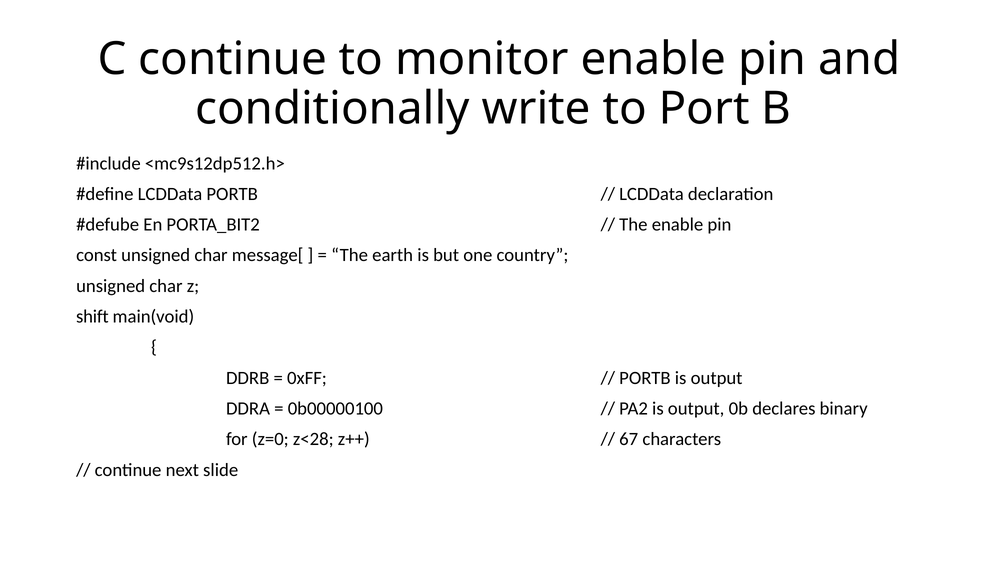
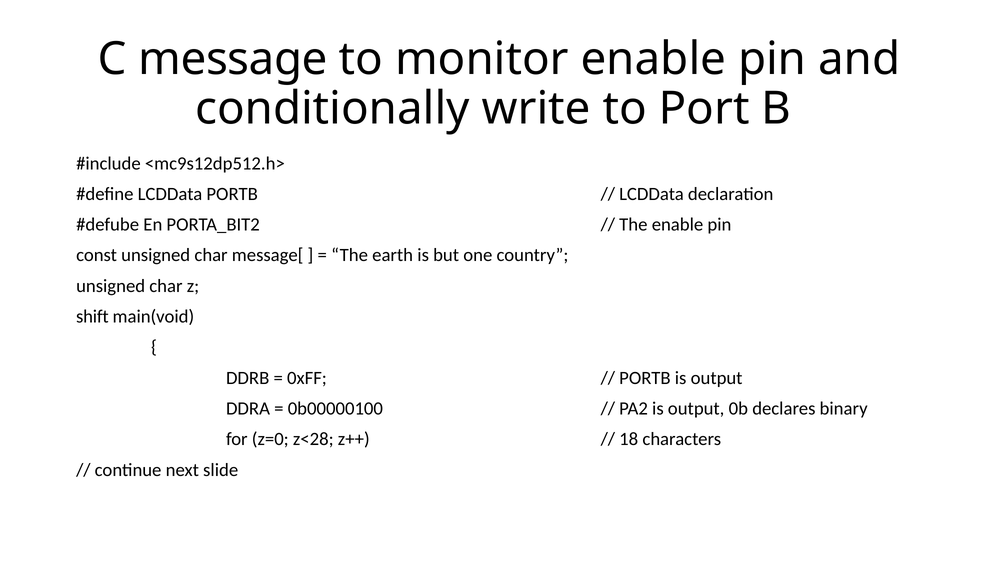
C continue: continue -> message (233, 59)
67: 67 -> 18 (629, 439)
